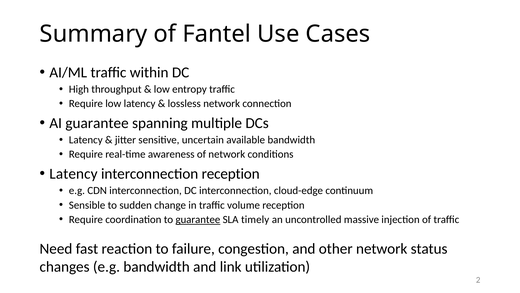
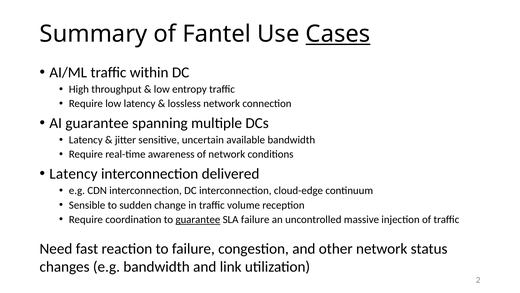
Cases underline: none -> present (338, 34)
interconnection reception: reception -> delivered (231, 174)
SLA timely: timely -> failure (255, 219)
